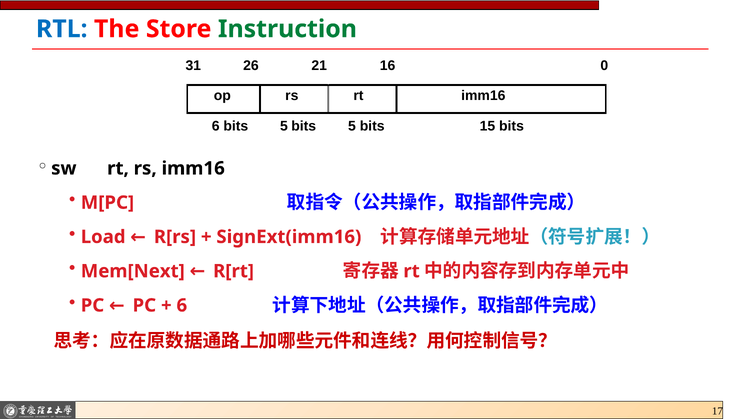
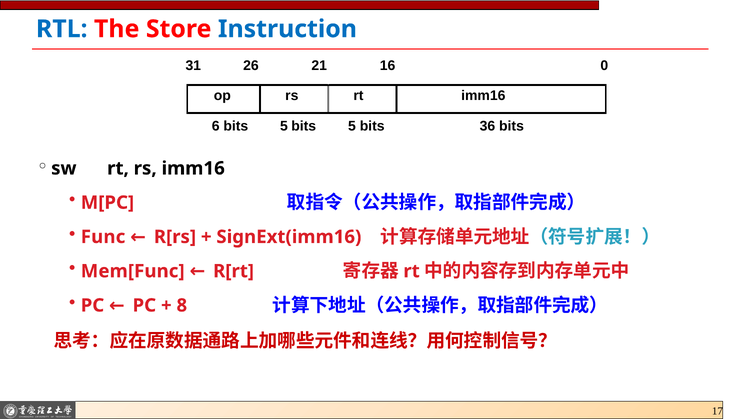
Instruction colour: green -> blue (287, 29)
15: 15 -> 36 (487, 127)
Load: Load -> Func (103, 237)
Mem[Next: Mem[Next -> Mem[Func (133, 272)
6: 6 -> 8 (182, 306)
